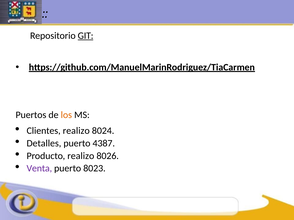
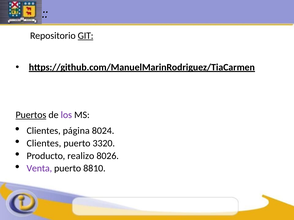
Puertos underline: none -> present (31, 115)
los colour: orange -> purple (66, 115)
Clientes realizo: realizo -> página (76, 131)
Detalles: Detalles -> Clientes (44, 144)
4387: 4387 -> 3320 (104, 144)
8023: 8023 -> 8810 (94, 169)
